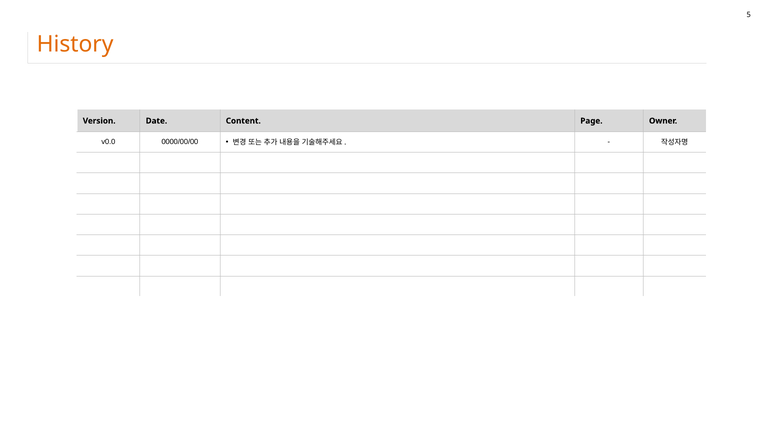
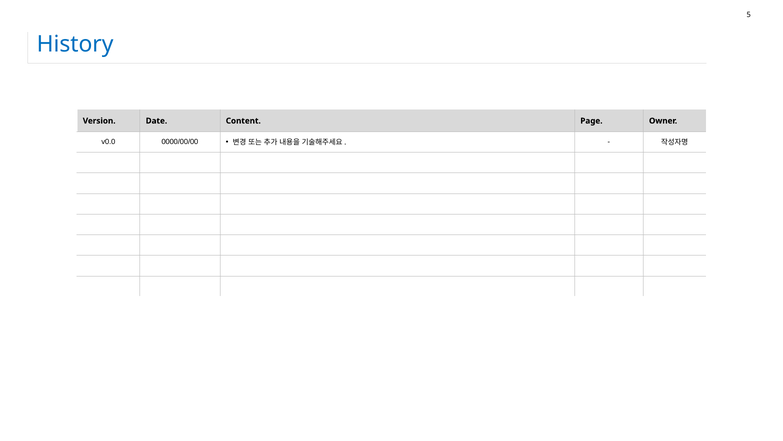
History colour: orange -> blue (75, 44)
